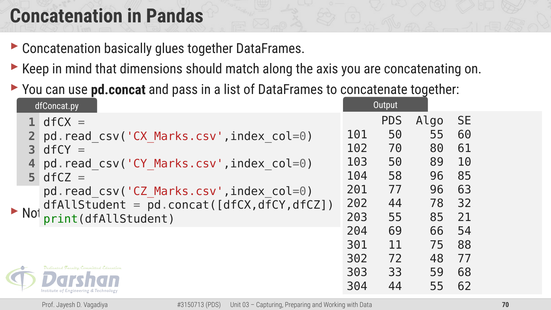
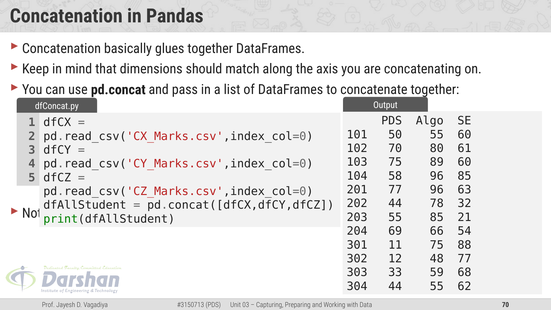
103 50: 50 -> 75 (395, 162)
89 10: 10 -> 60 (464, 162)
72: 72 -> 12 (395, 259)
